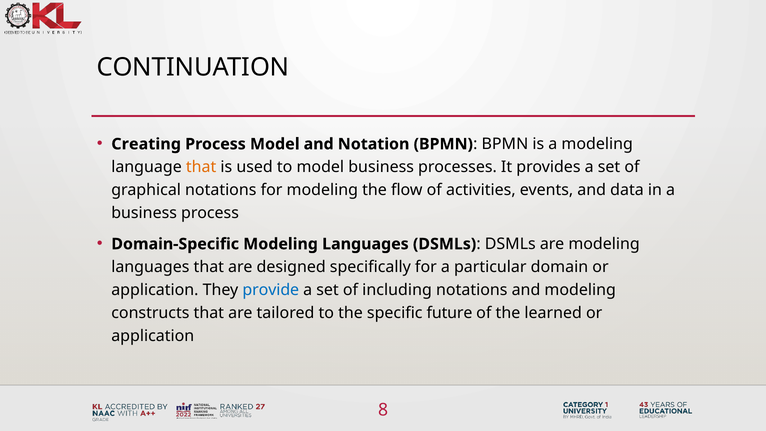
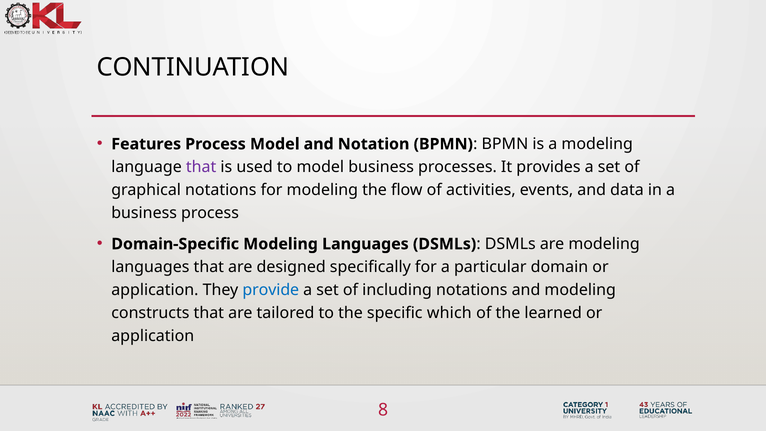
Creating: Creating -> Features (146, 144)
that colour: orange -> purple (201, 167)
future: future -> which (449, 313)
